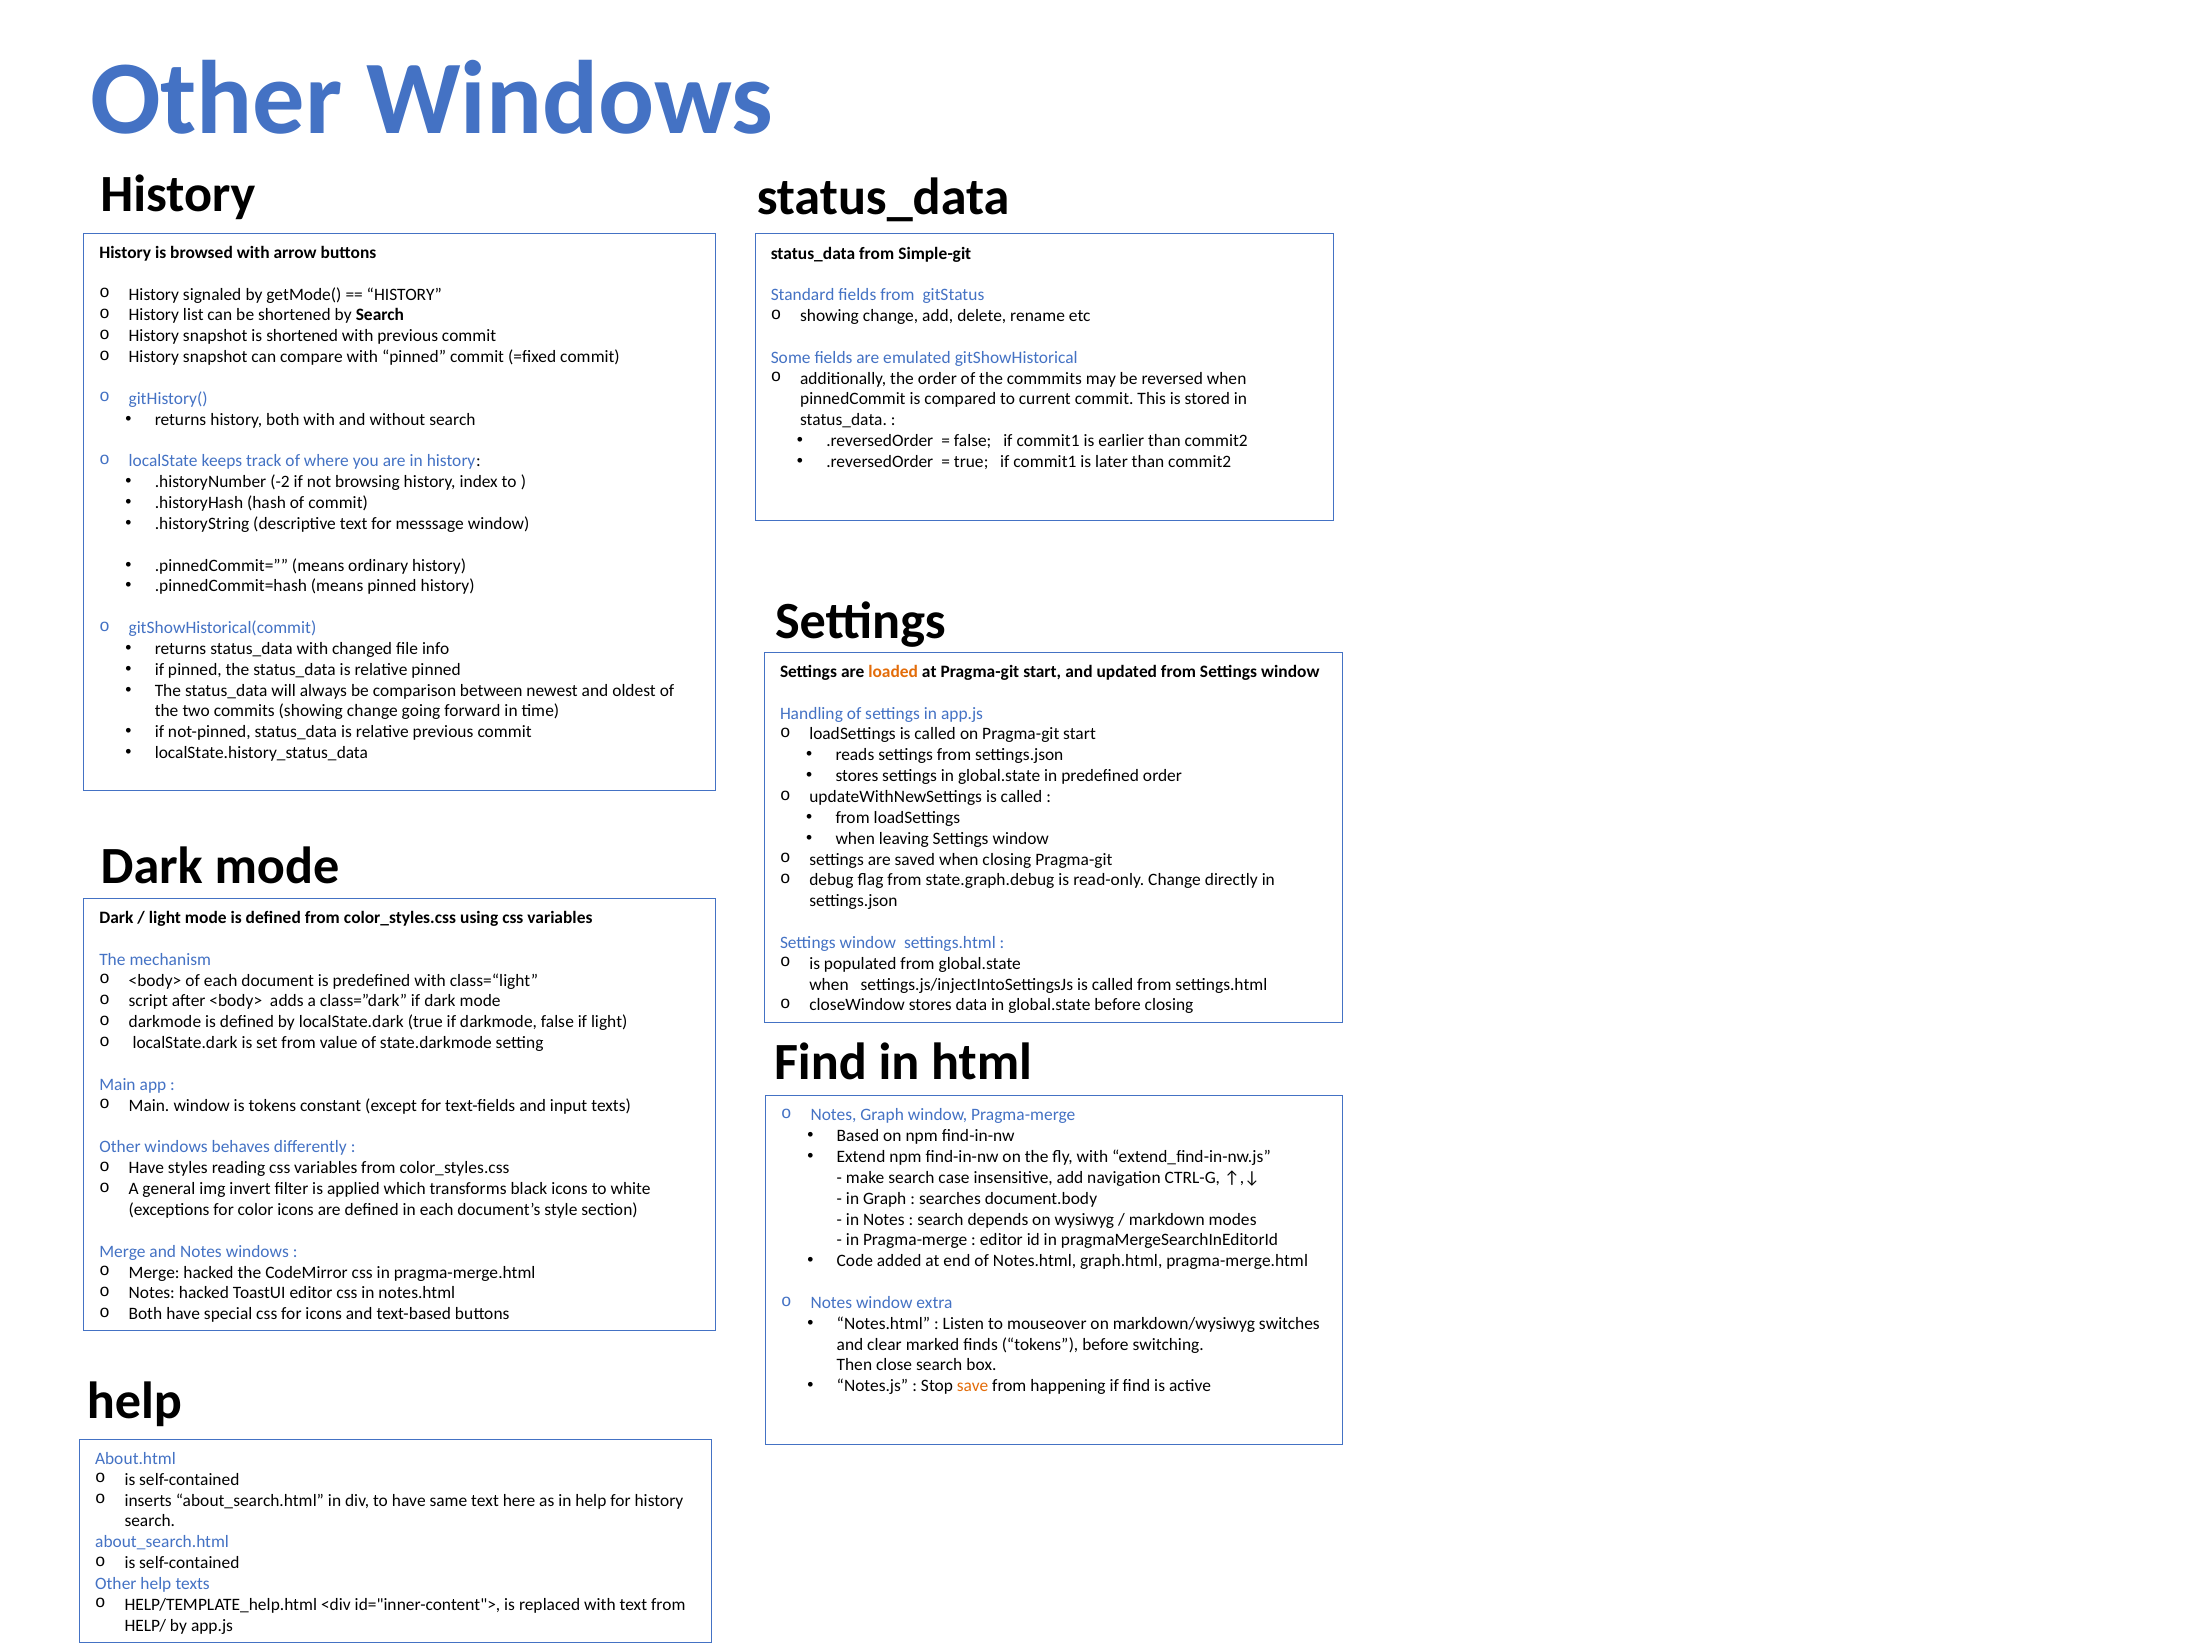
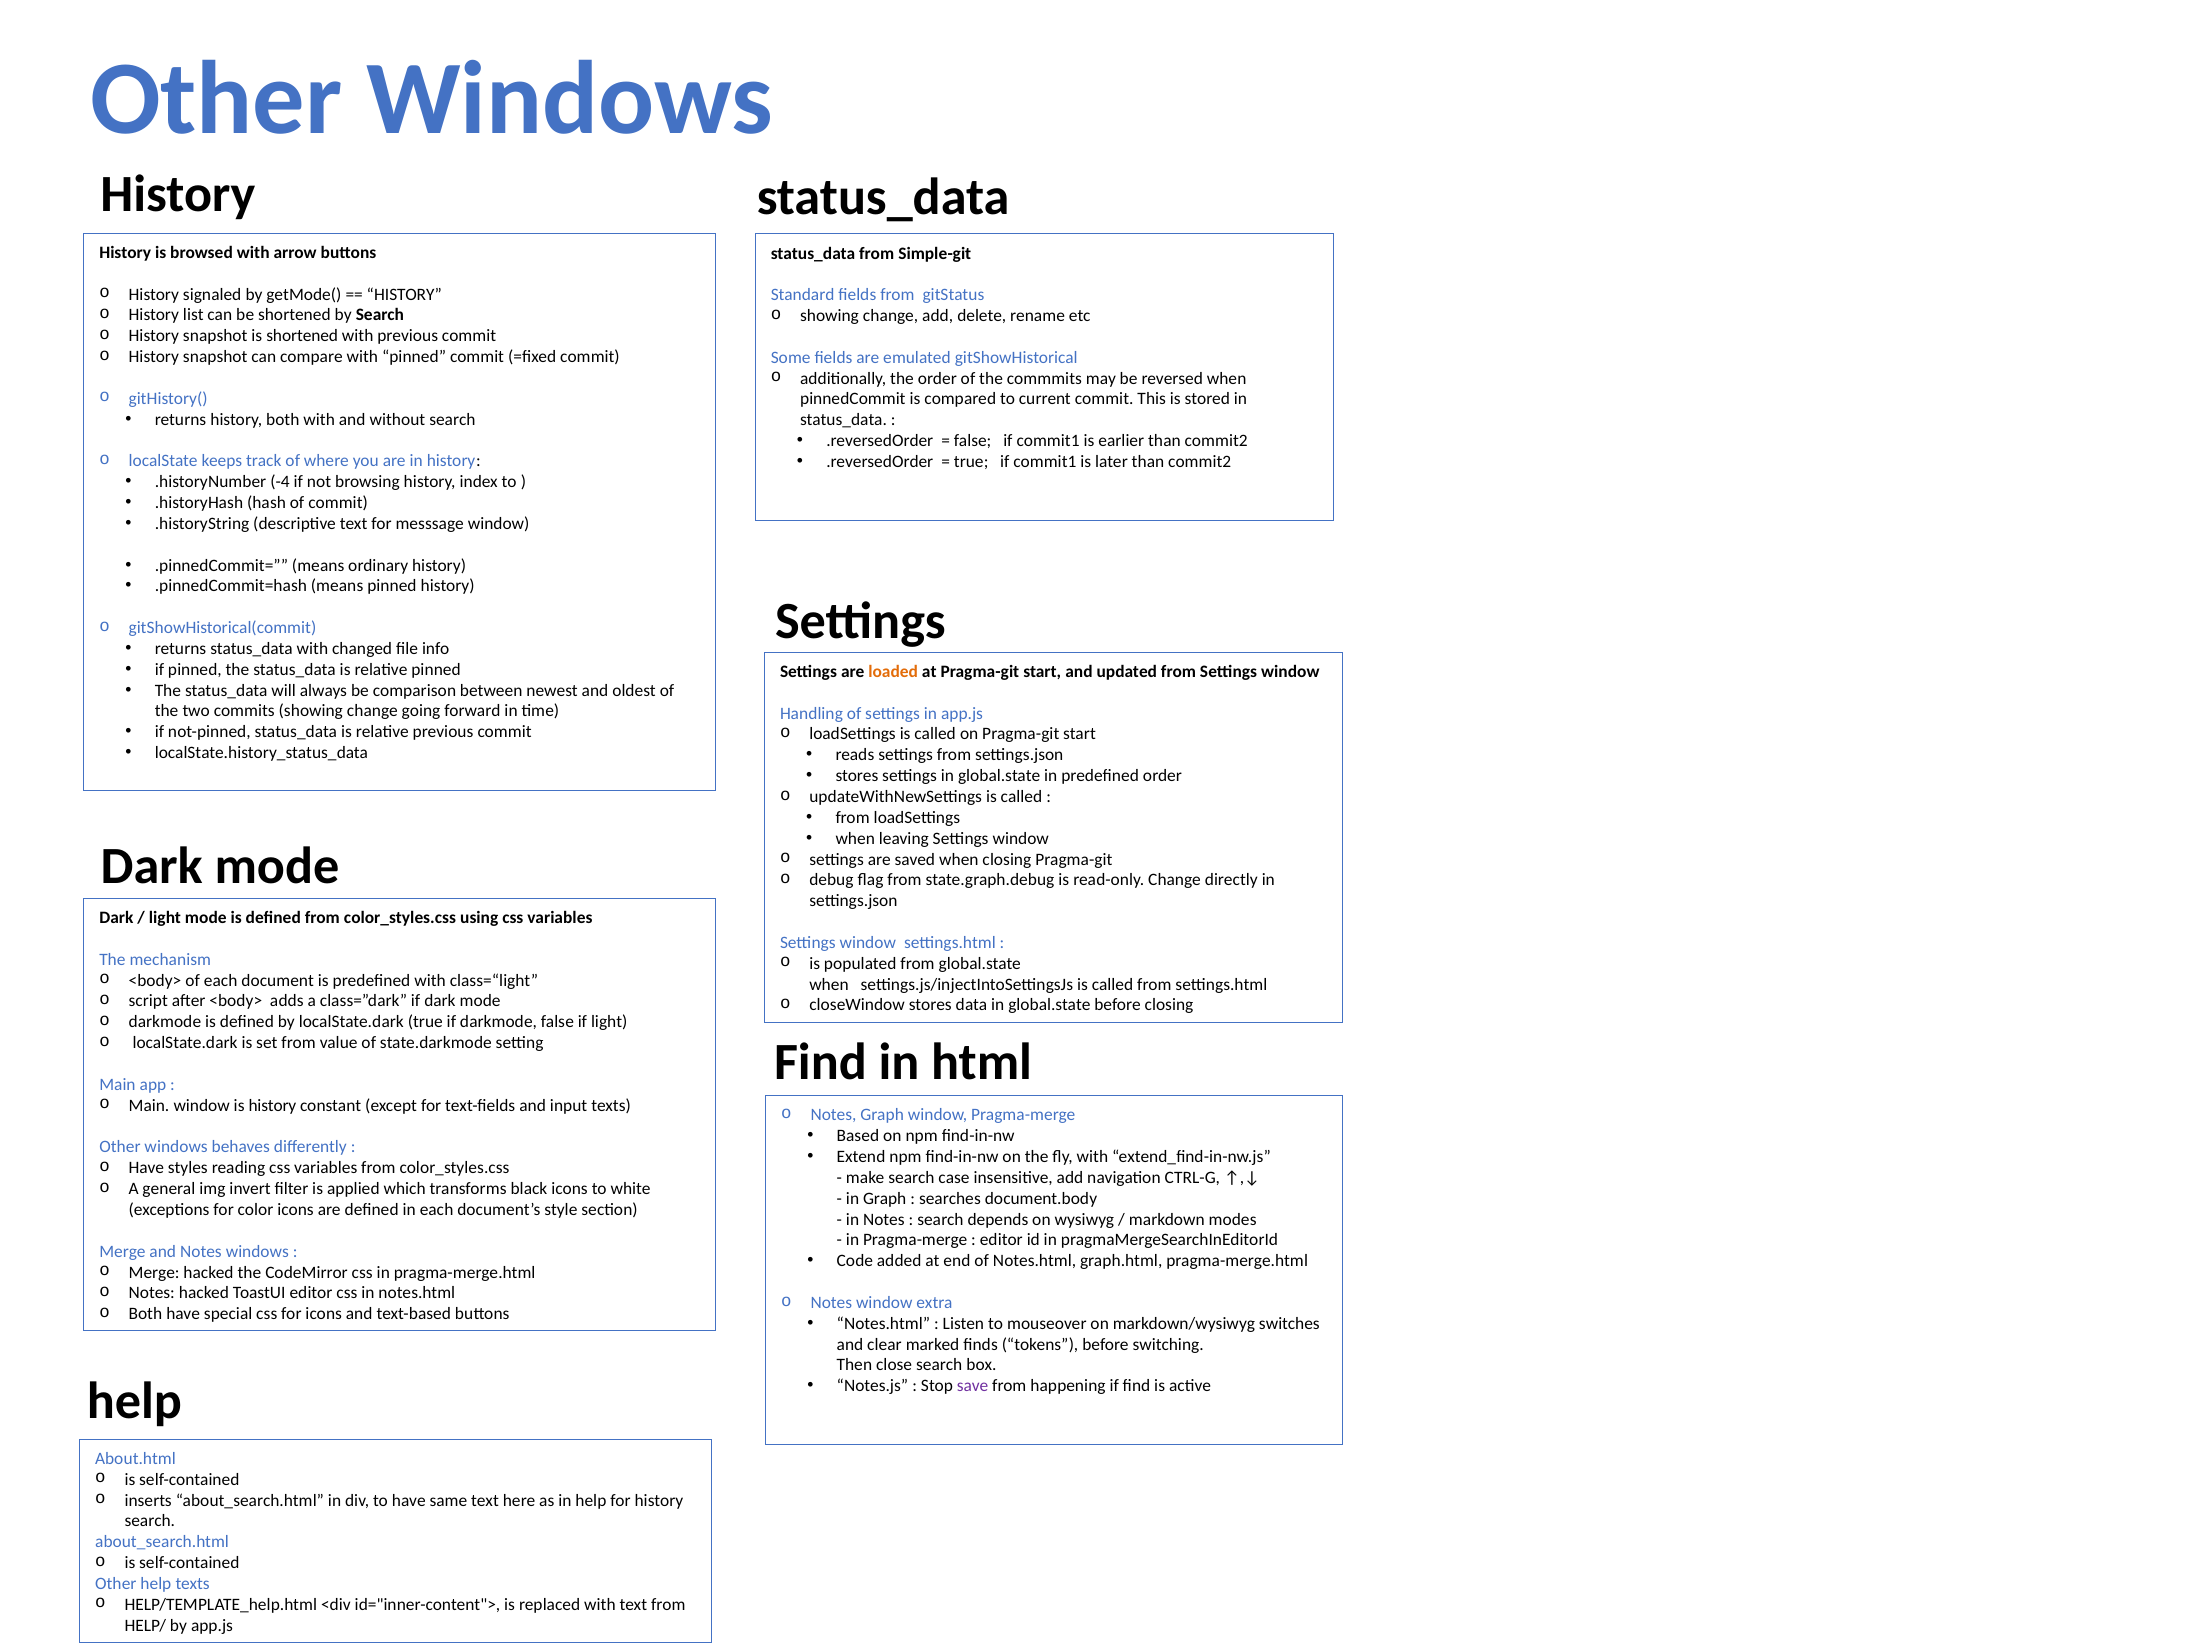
-2: -2 -> -4 (280, 482)
is tokens: tokens -> history (272, 1105)
save colour: orange -> purple (973, 1386)
